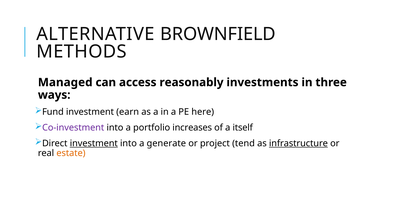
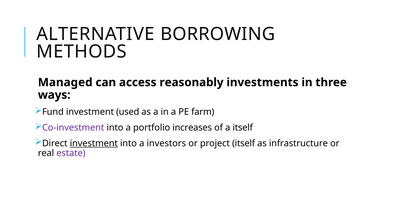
BROWNFIELD: BROWNFIELD -> BORROWING (218, 34)
earn: earn -> used (128, 112)
here: here -> farm (203, 112)
generate: generate -> investors (166, 143)
project tend: tend -> itself (244, 143)
infrastructure underline: present -> none (298, 143)
estate colour: orange -> purple (71, 153)
